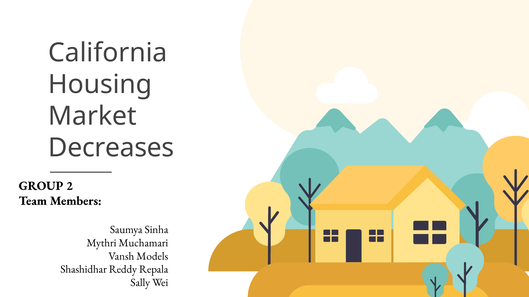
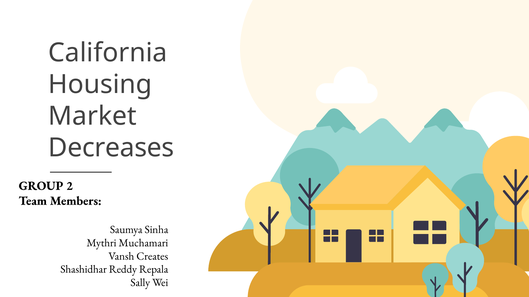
Models: Models -> Creates (152, 257)
